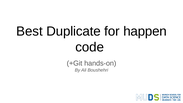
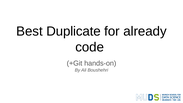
happen: happen -> already (145, 31)
